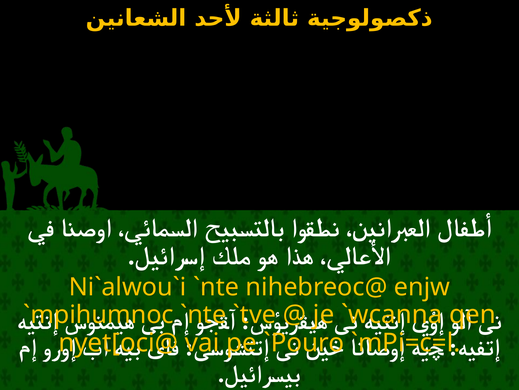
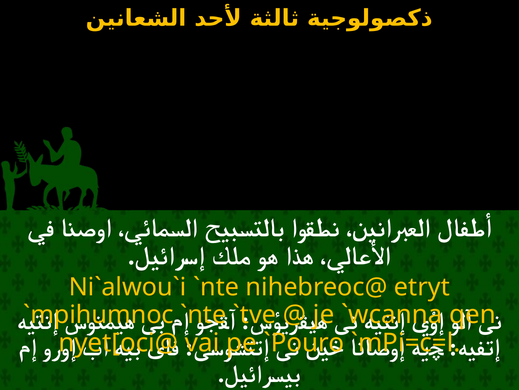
enjw: enjw -> etryt (422, 286)
